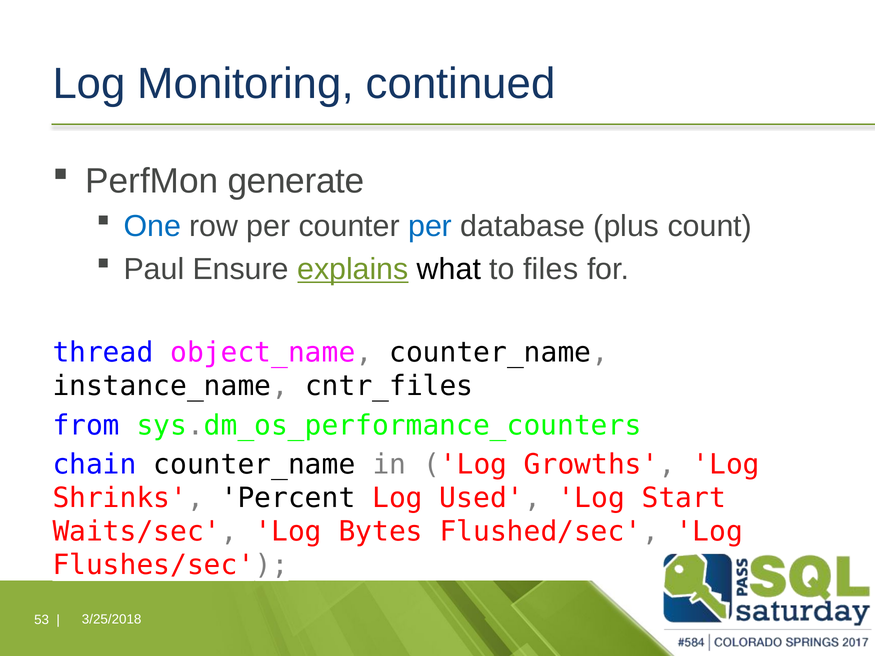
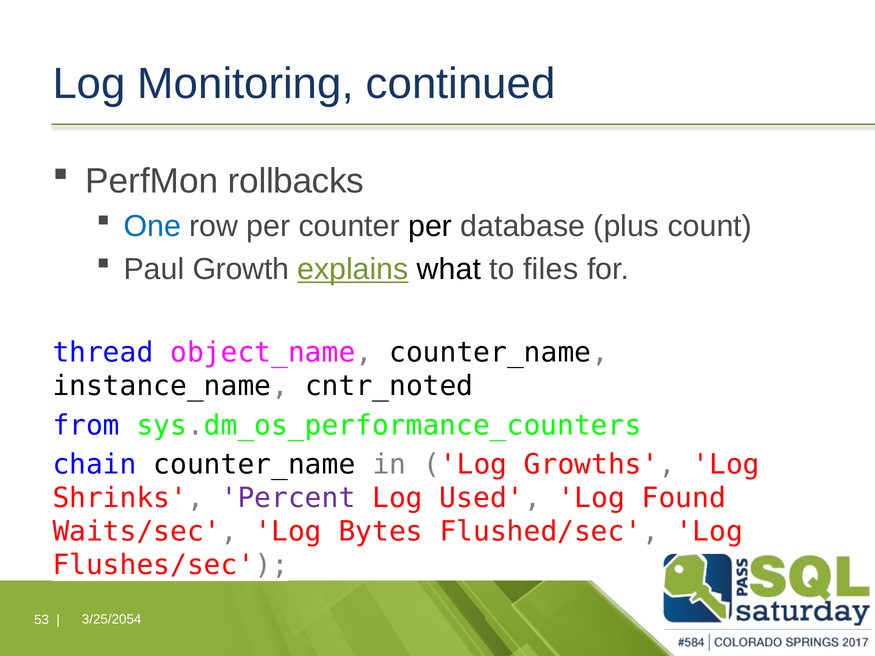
generate: generate -> rollbacks (296, 181)
per colour: blue -> black (430, 226)
Ensure: Ensure -> Growth (241, 269)
cntr_files: cntr_files -> cntr_noted (389, 386)
Percent colour: black -> purple (288, 498)
Start: Start -> Found (684, 498)
3/25/2018: 3/25/2018 -> 3/25/2054 (112, 620)
